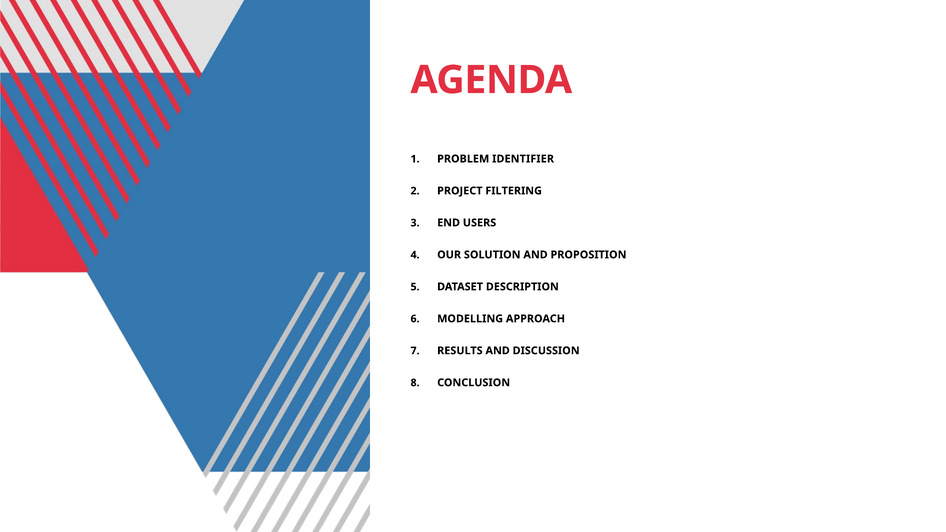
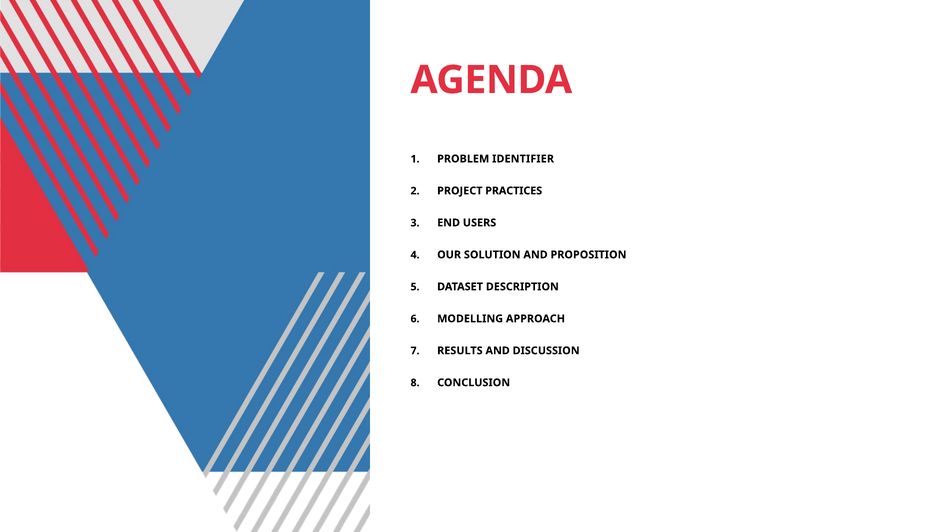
FILTERING: FILTERING -> PRACTICES (514, 191)
